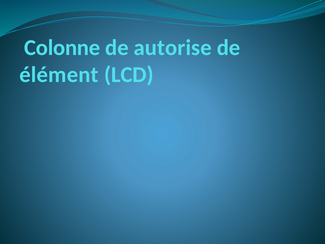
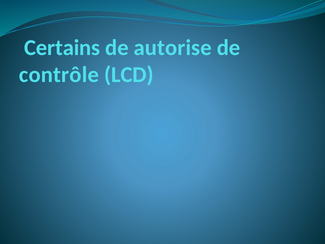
Colonne: Colonne -> Certains (62, 48)
élément: élément -> contrôle (59, 75)
